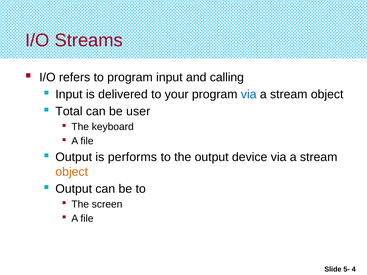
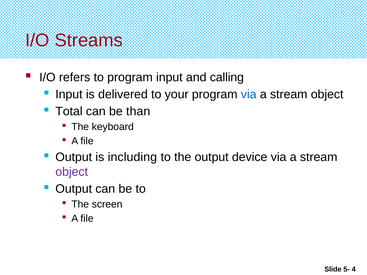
user: user -> than (138, 112)
performs: performs -> including (132, 157)
object colour: orange -> purple (72, 172)
